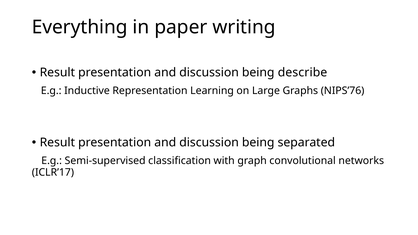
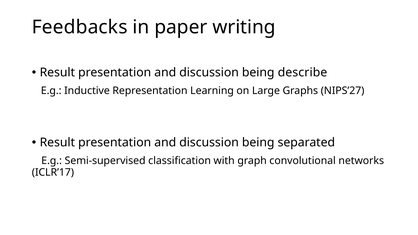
Everything: Everything -> Feedbacks (80, 27)
NIPS’76: NIPS’76 -> NIPS’27 (343, 91)
